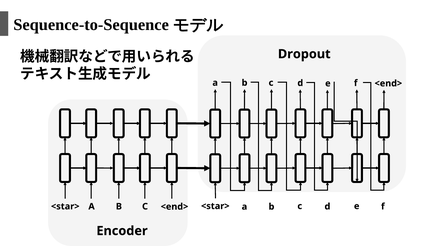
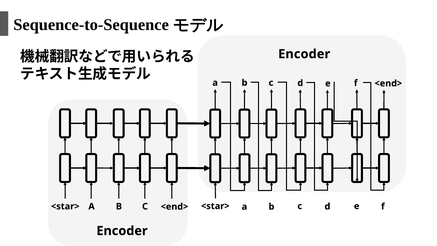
Dropout: Dropout -> Encoder (304, 54)
